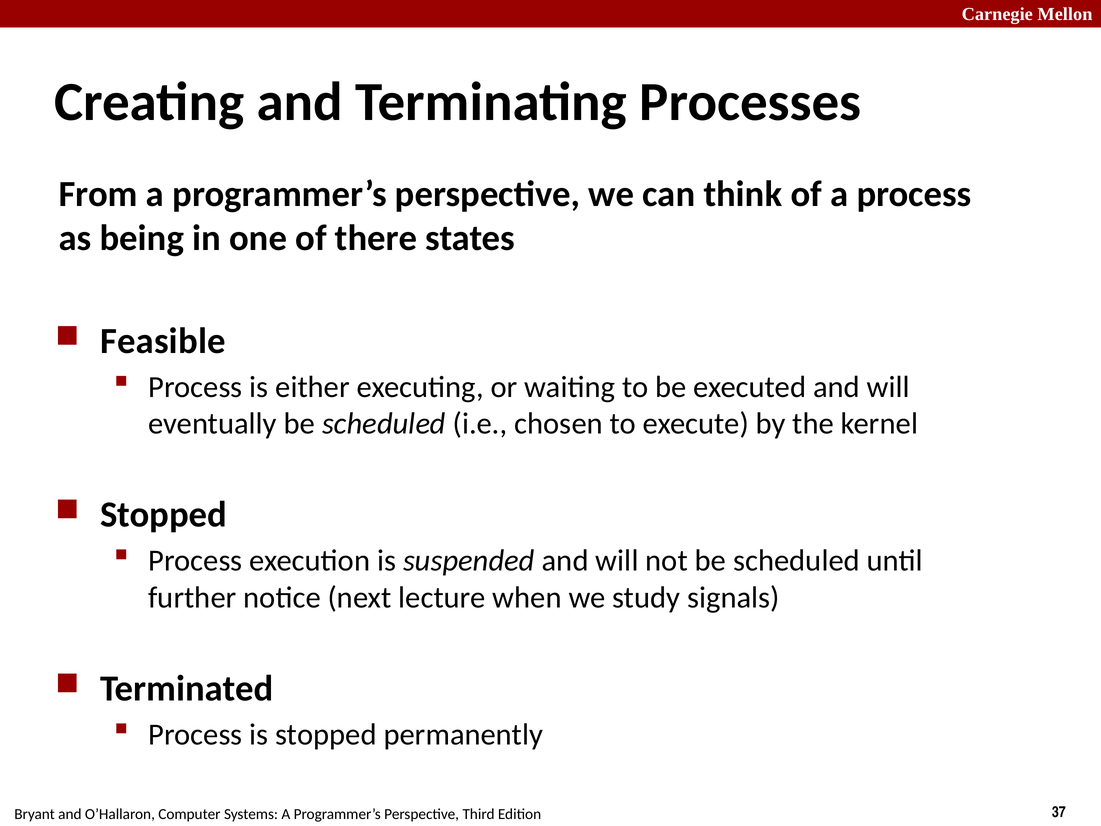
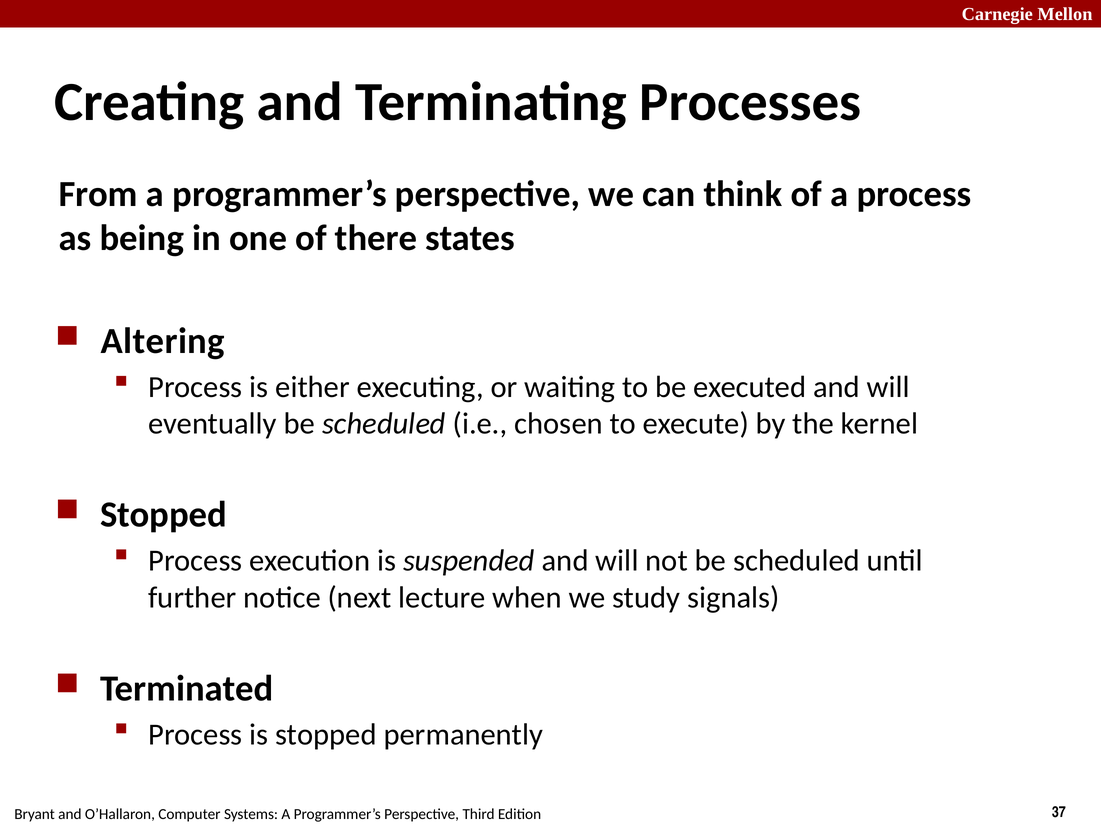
Feasible: Feasible -> Altering (163, 341)
